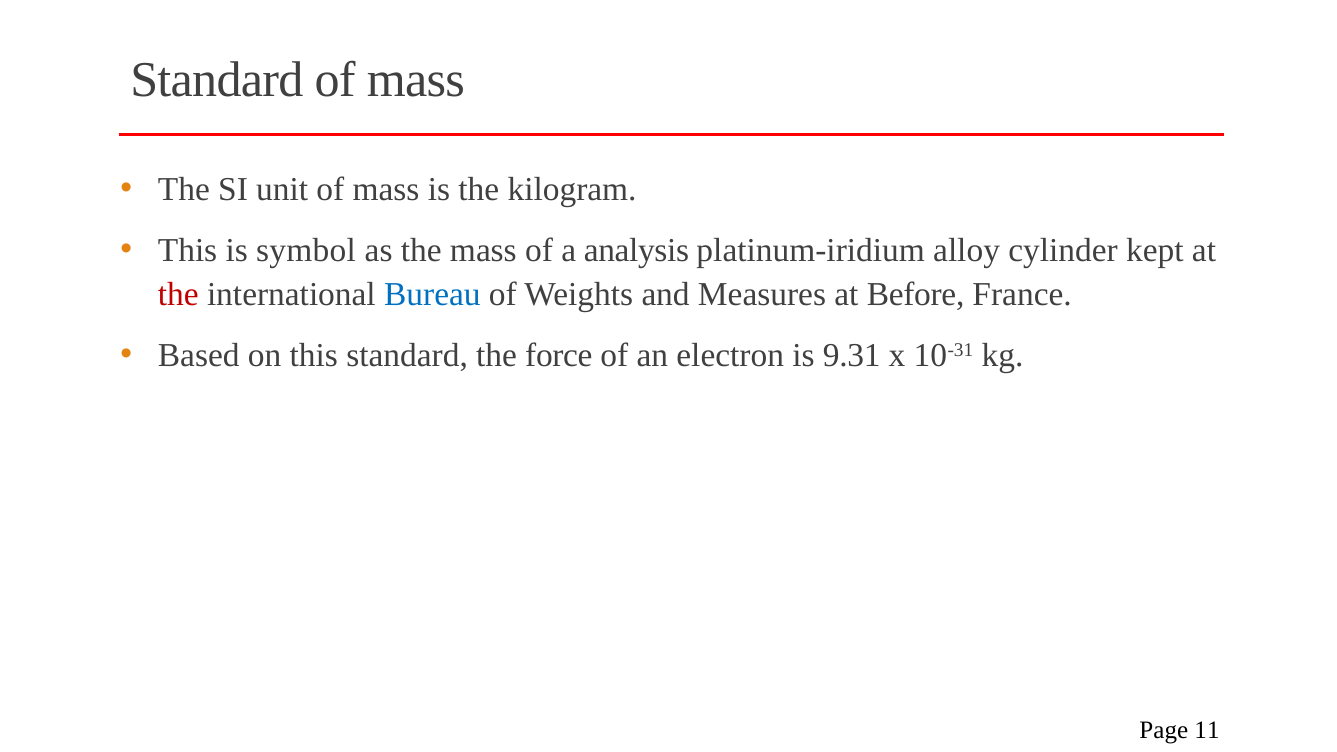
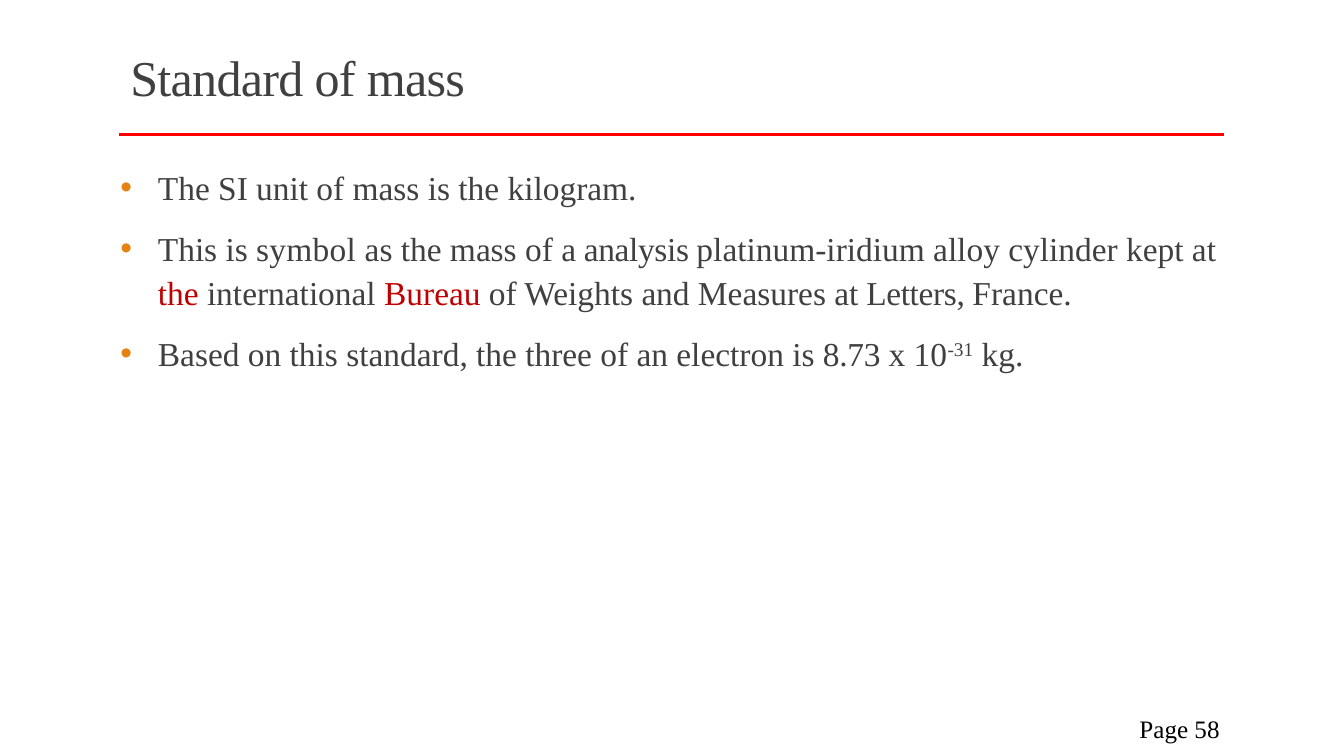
Bureau colour: blue -> red (432, 294)
Before: Before -> Letters (916, 294)
force: force -> three (559, 355)
9.31: 9.31 -> 8.73 (852, 355)
11: 11 -> 58 (1207, 730)
